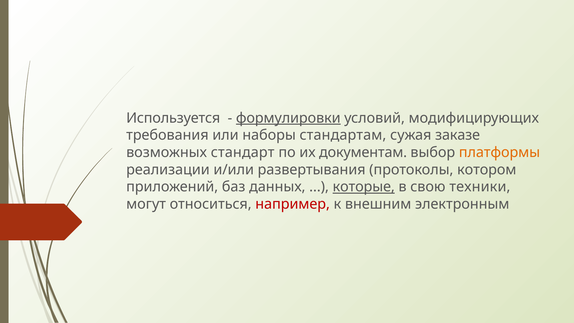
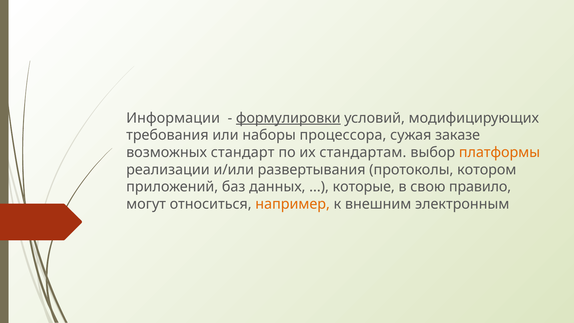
Используется: Используется -> Информации (173, 118)
стандартам: стандартам -> процессора (343, 135)
документам: документам -> стандартам (363, 152)
которые underline: present -> none (364, 187)
техники: техники -> правило (480, 187)
например colour: red -> orange (293, 204)
